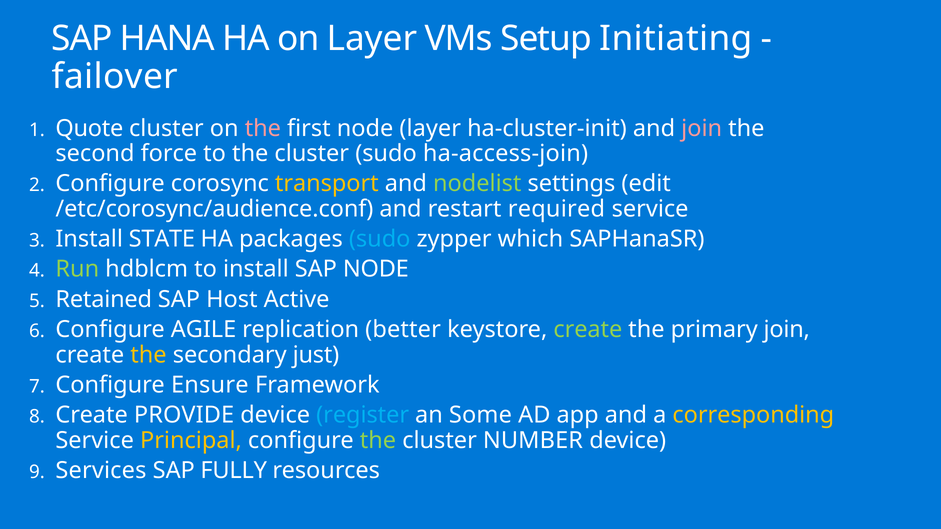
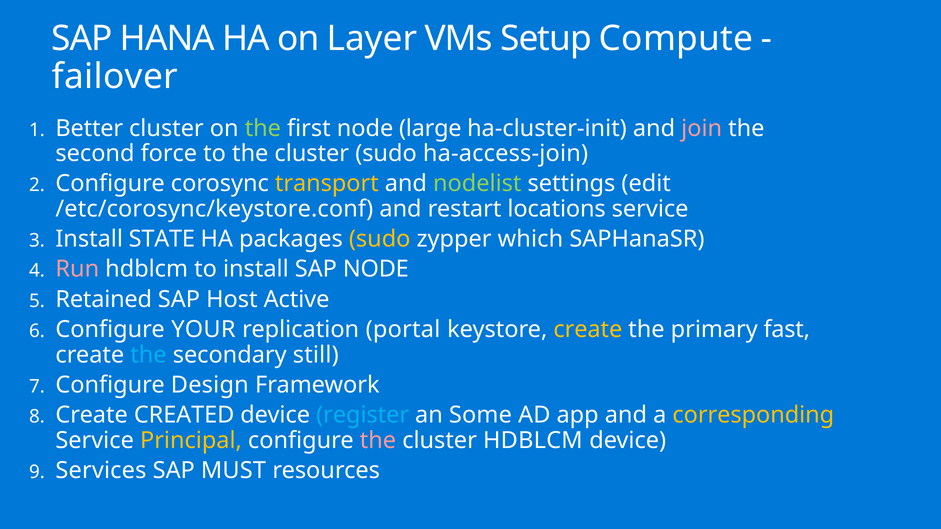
Initiating: Initiating -> Compute (676, 38)
Quote: Quote -> Better (89, 128)
the colour: pink -> light green (263, 128)
node layer: layer -> large (430, 128)
/etc/corosync/audience.conf: /etc/corosync/audience.conf -> /etc/corosync/keystore.conf (214, 209)
required: required -> locations (557, 209)
sudo colour: light blue -> yellow (380, 239)
Run colour: light green -> pink (77, 269)
AGILE: AGILE -> YOUR (203, 330)
better: better -> portal (403, 330)
create colour: light green -> yellow (588, 330)
primary join: join -> fast (787, 330)
the colour: yellow -> light blue (148, 355)
just: just -> still (316, 355)
Ensure: Ensure -> Design (210, 385)
PROVIDE: PROVIDE -> CREATED (184, 415)
the colour: light green -> pink (378, 441)
cluster NUMBER: NUMBER -> HDBLCM (533, 441)
FULLY: FULLY -> MUST (234, 471)
